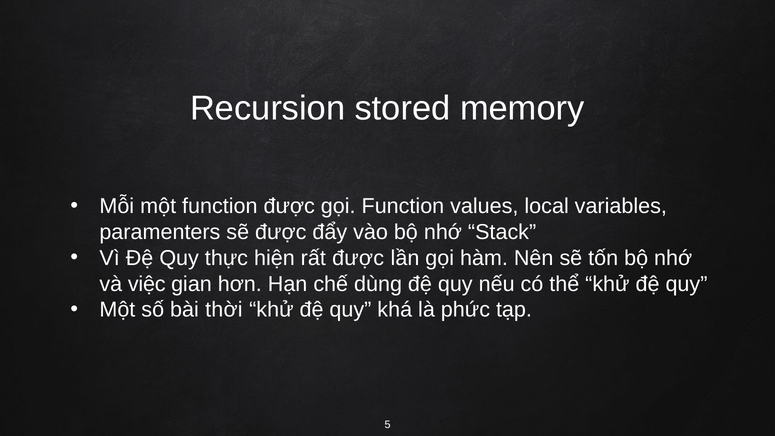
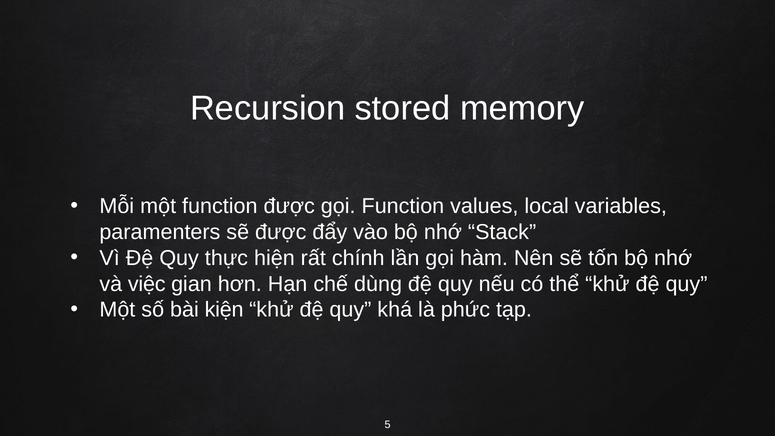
rất được: được -> chính (358, 258)
thời: thời -> kiện (224, 310)
